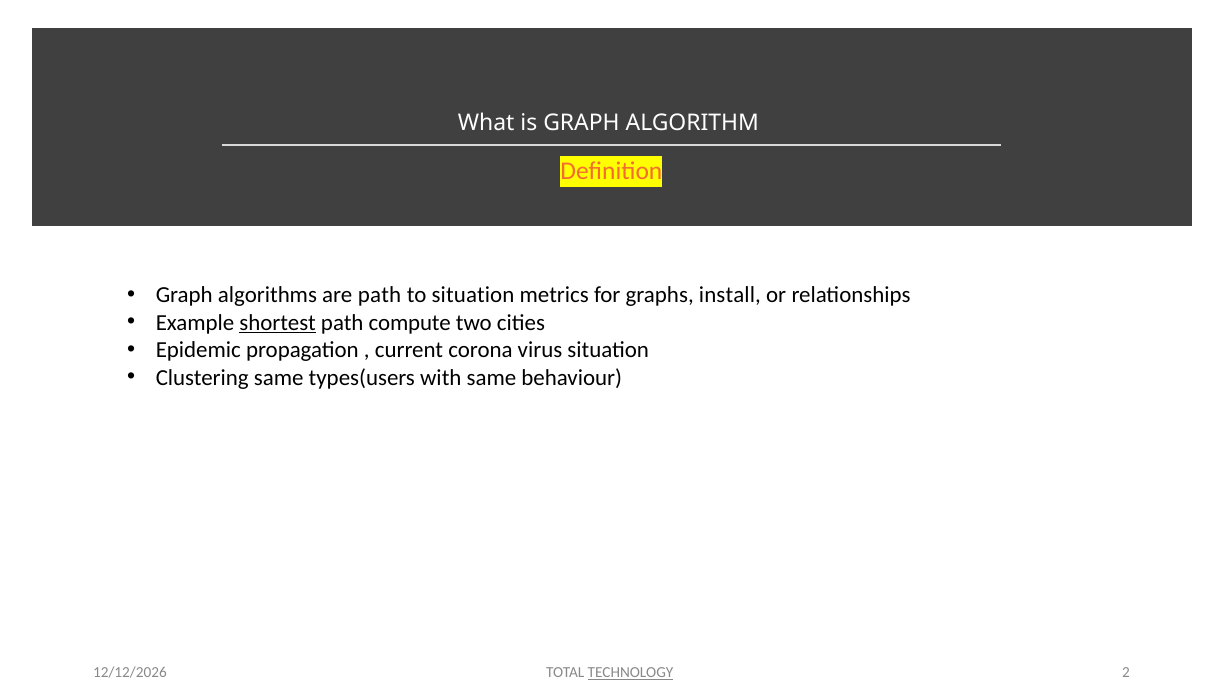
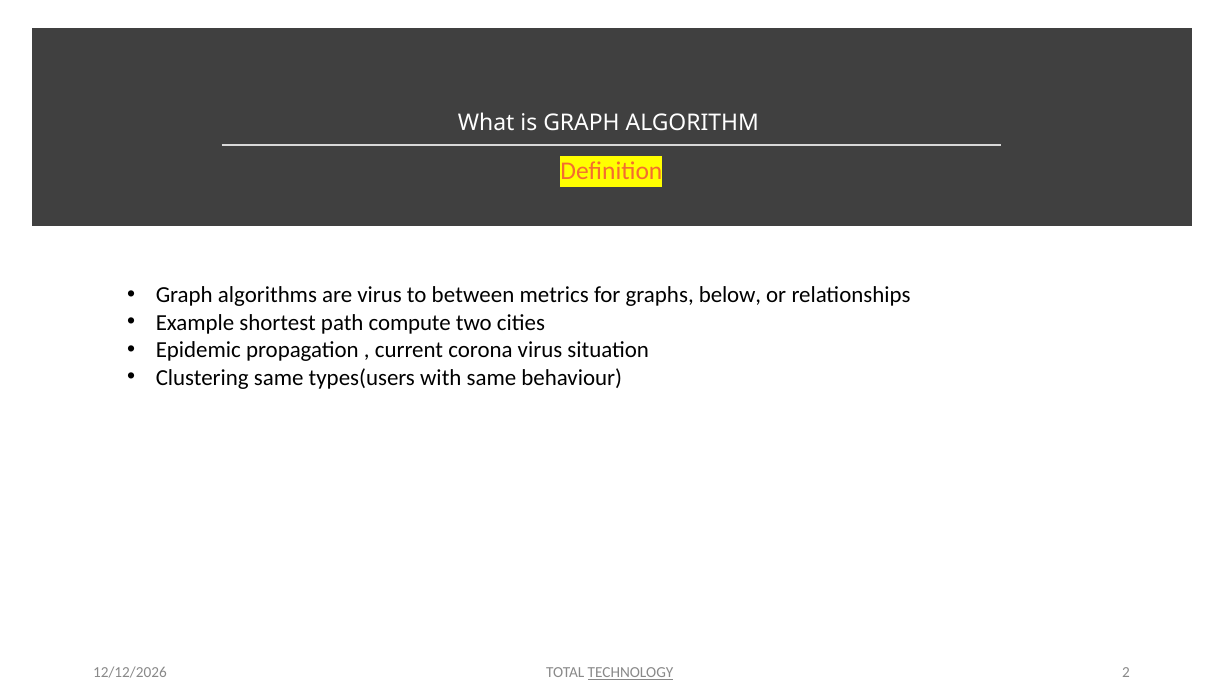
are path: path -> virus (380, 295)
to situation: situation -> between (473, 295)
install: install -> below (730, 295)
shortest underline: present -> none (278, 323)
